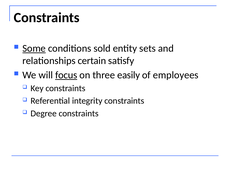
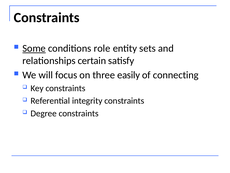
sold: sold -> role (102, 48)
focus underline: present -> none (66, 75)
employees: employees -> connecting (176, 75)
